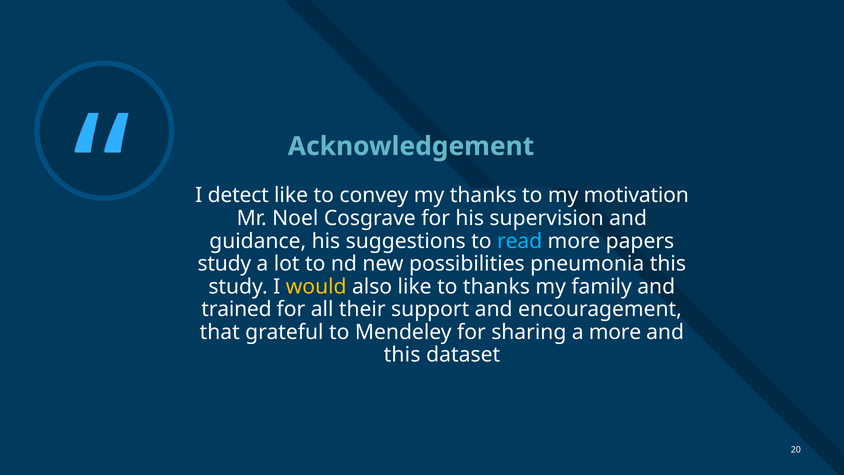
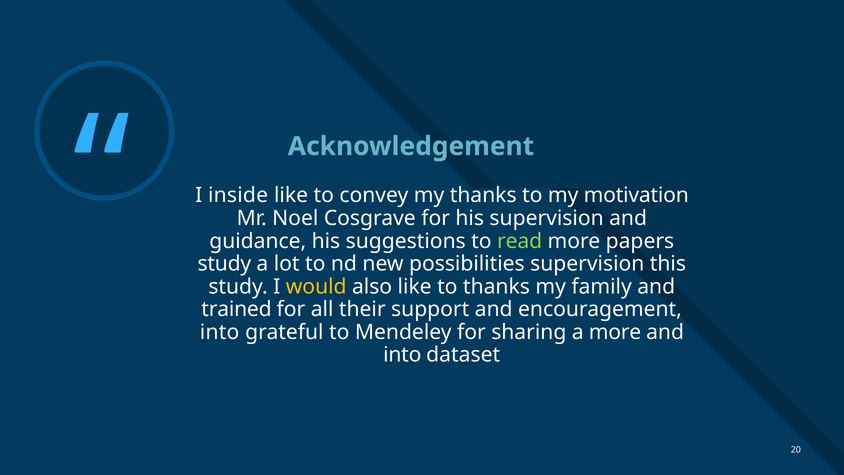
detect: detect -> inside (238, 195)
read colour: light blue -> light green (520, 241)
possibilities pneumonia: pneumonia -> supervision (587, 264)
that: that -> into (220, 332)
this: this -> into (402, 355)
